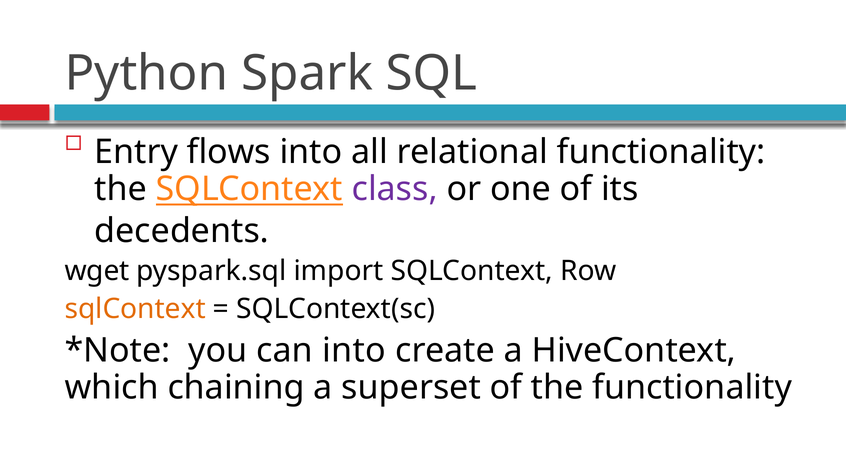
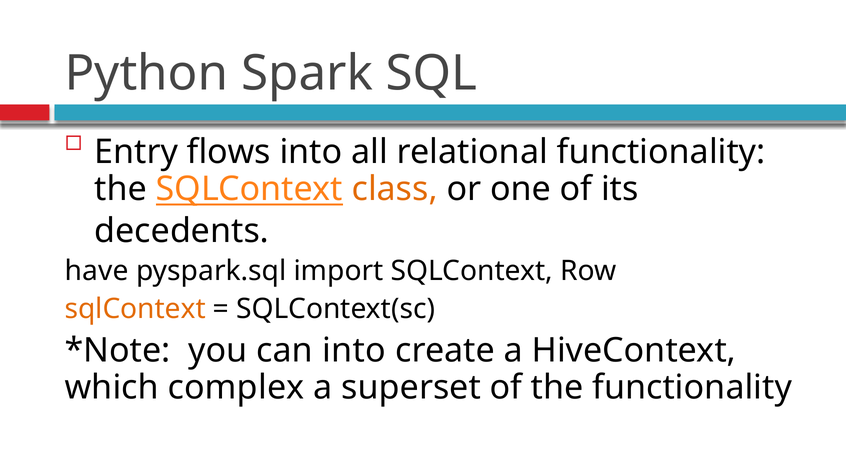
class colour: purple -> orange (395, 189)
wget: wget -> have (97, 271)
chaining: chaining -> complex (236, 387)
